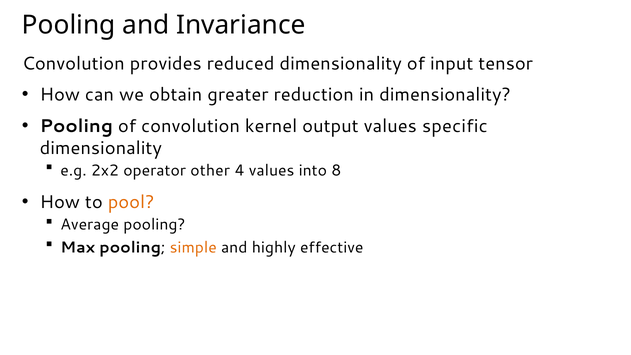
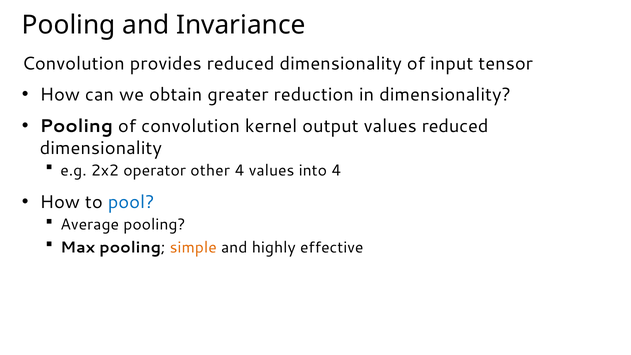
values specific: specific -> reduced (455, 126)
into 8: 8 -> 4 (336, 170)
pool colour: orange -> blue (131, 202)
